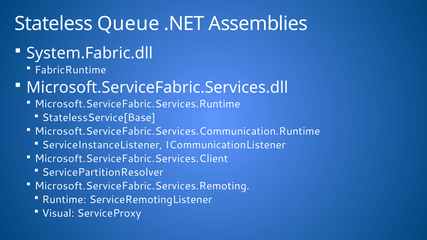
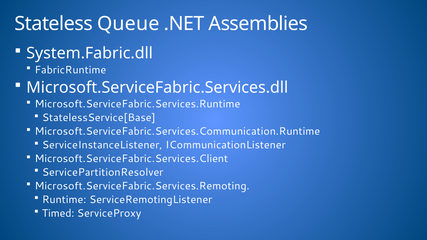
Visual: Visual -> Timed (58, 213)
